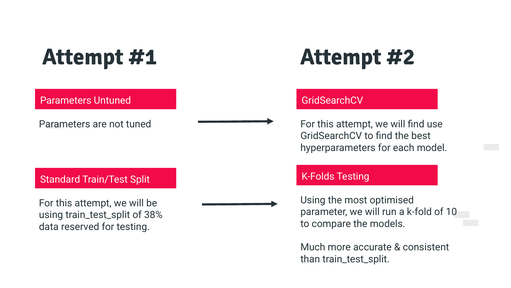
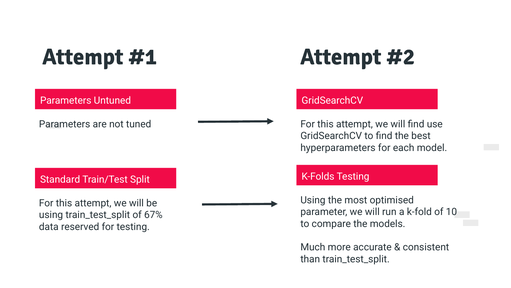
38%: 38% -> 67% (153, 215)
